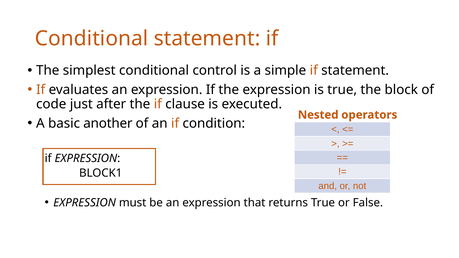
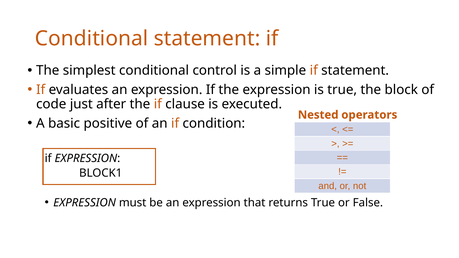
another: another -> positive (108, 123)
